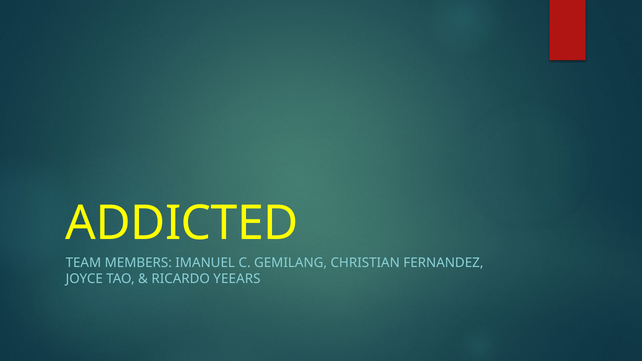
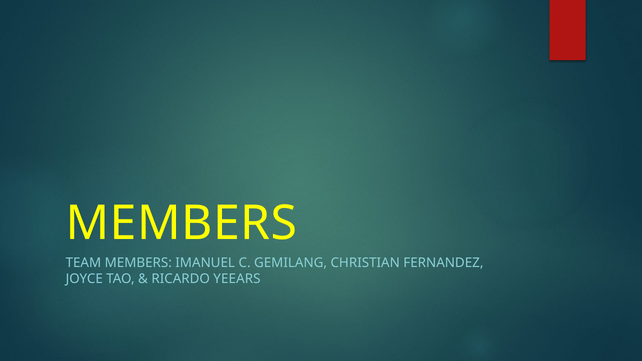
ADDICTED: ADDICTED -> MEMBERS (182, 224)
